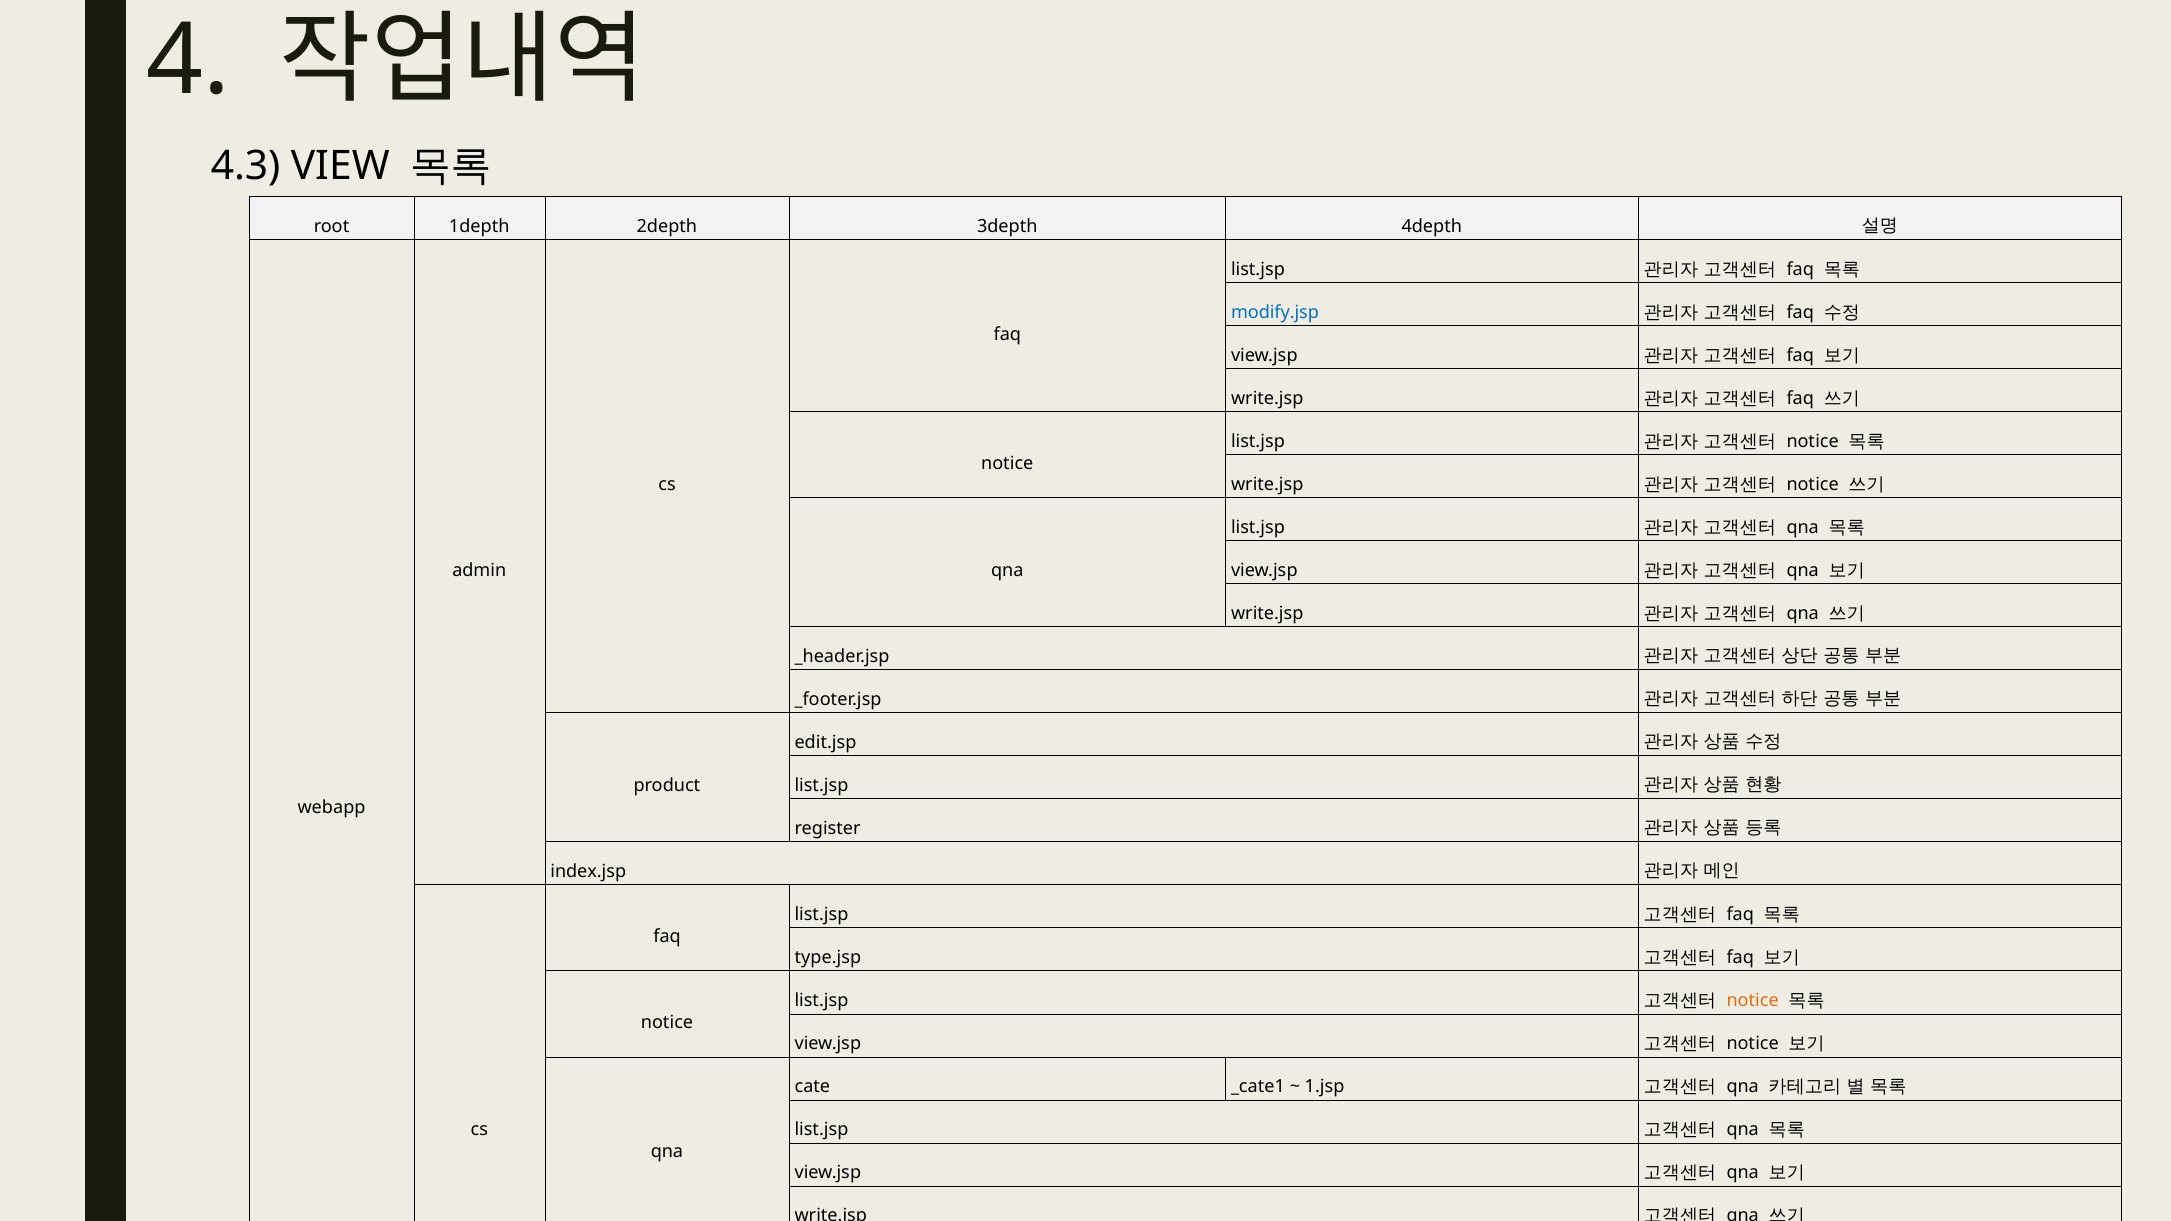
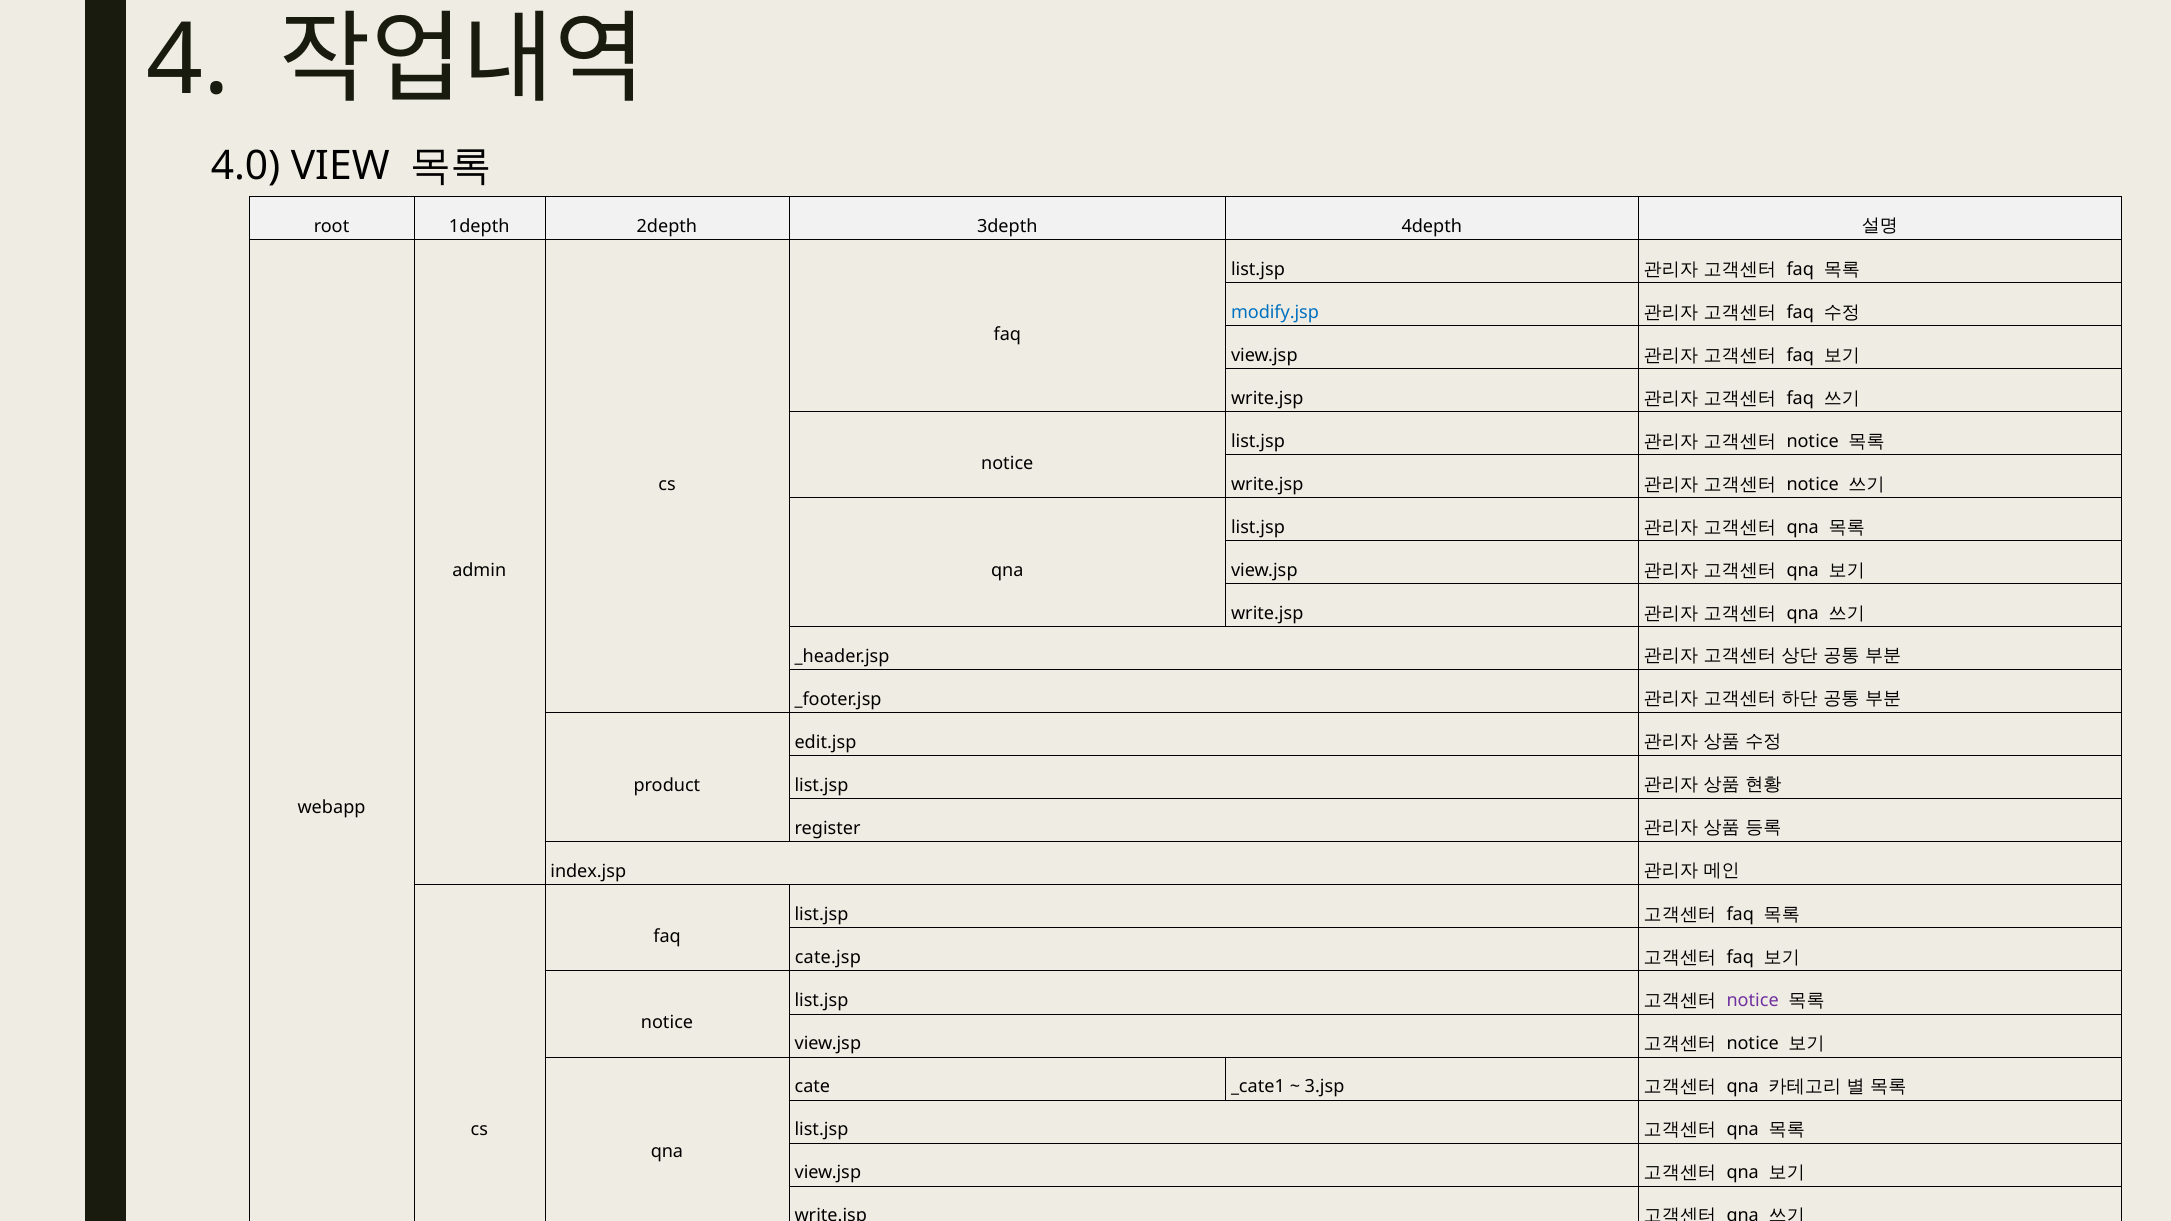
4.3: 4.3 -> 4.0 (246, 166)
type.jsp: type.jsp -> cate.jsp (828, 958)
notice colour: orange -> purple (1753, 1001)
1.jsp: 1.jsp -> 3.jsp (1325, 1087)
